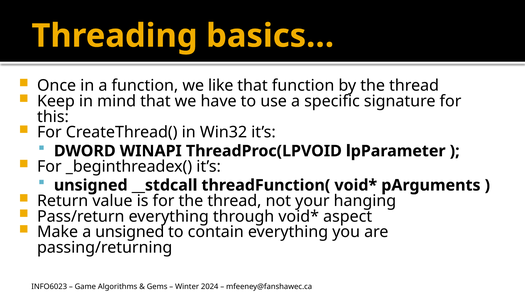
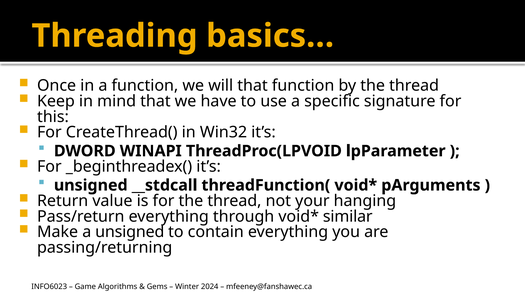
like: like -> will (221, 86)
aspect: aspect -> similar (348, 217)
